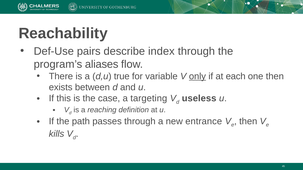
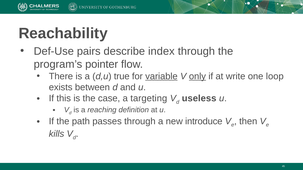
aliases: aliases -> pointer (102, 64)
variable underline: none -> present (161, 76)
each: each -> write (236, 76)
one then: then -> loop (275, 76)
entrance: entrance -> introduce (204, 122)
